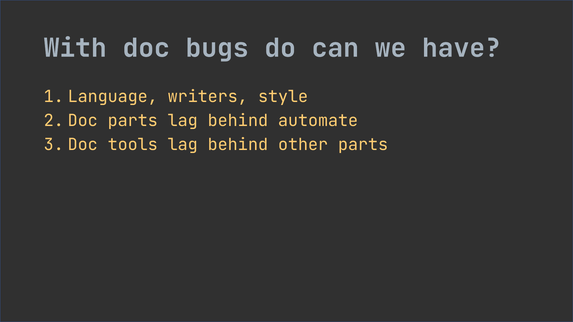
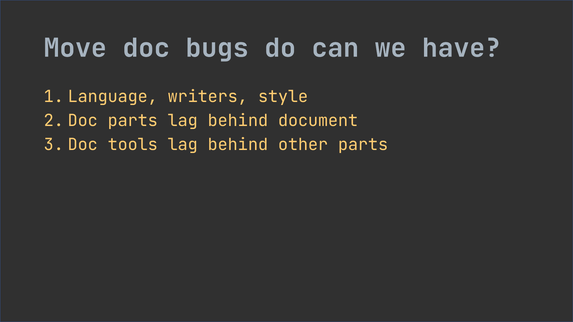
With: With -> Move (75, 48)
automate: automate -> document (318, 121)
